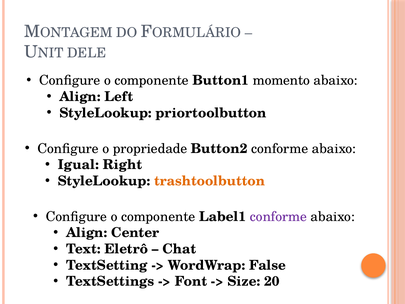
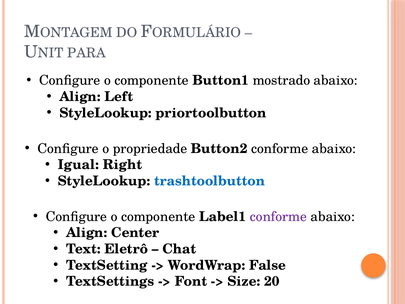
DELE: DELE -> PARA (87, 53)
momento: momento -> mostrado (281, 80)
trashtoolbutton colour: orange -> blue (210, 181)
